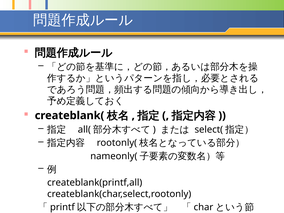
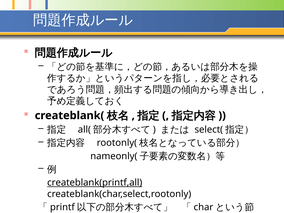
createblank(printf,all underline: none -> present (95, 183)
